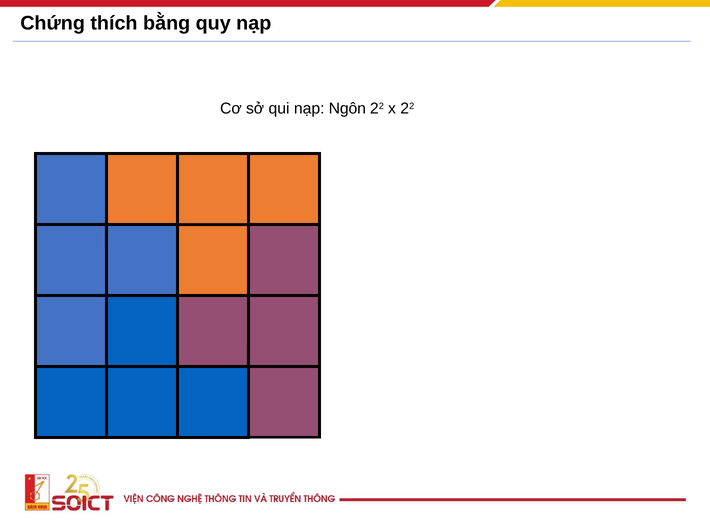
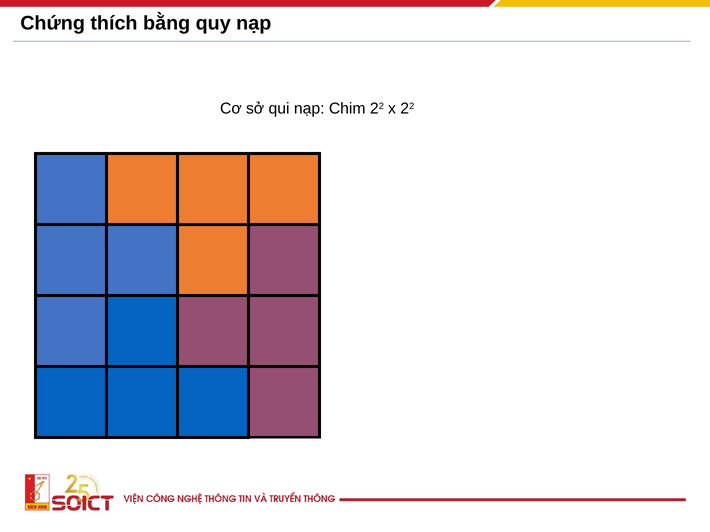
Ngôn: Ngôn -> Chim (347, 109)
